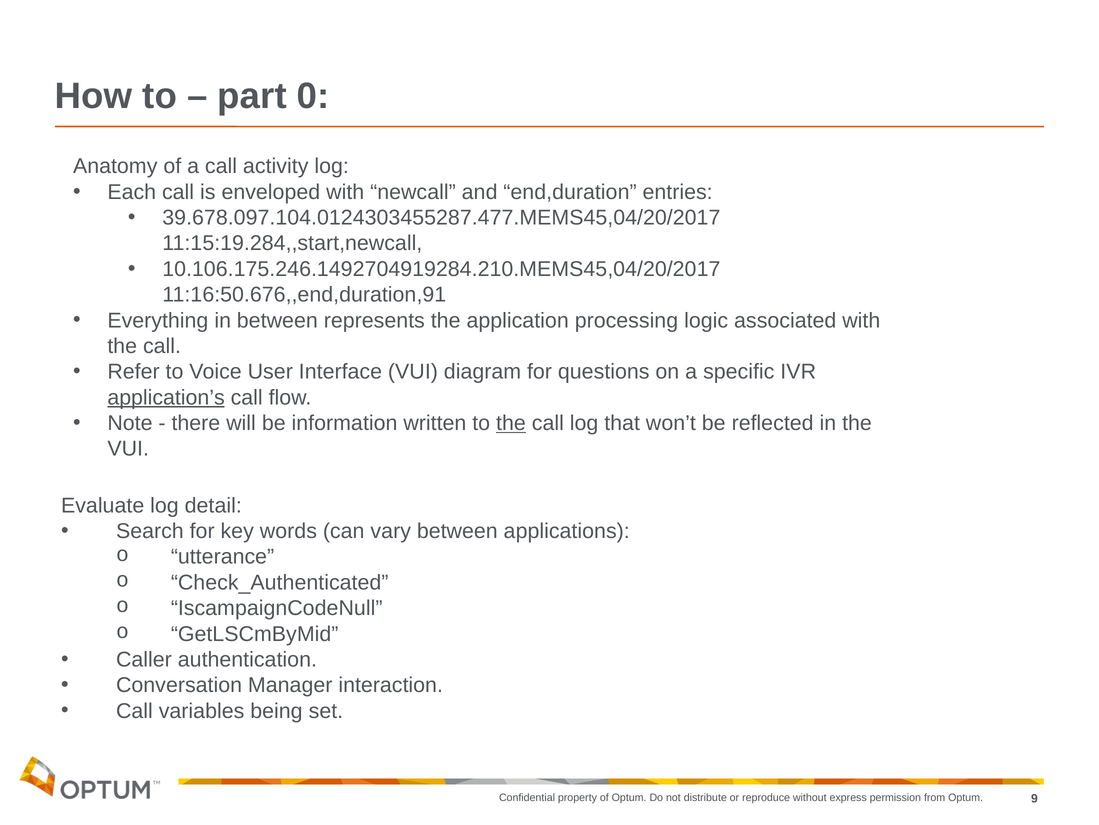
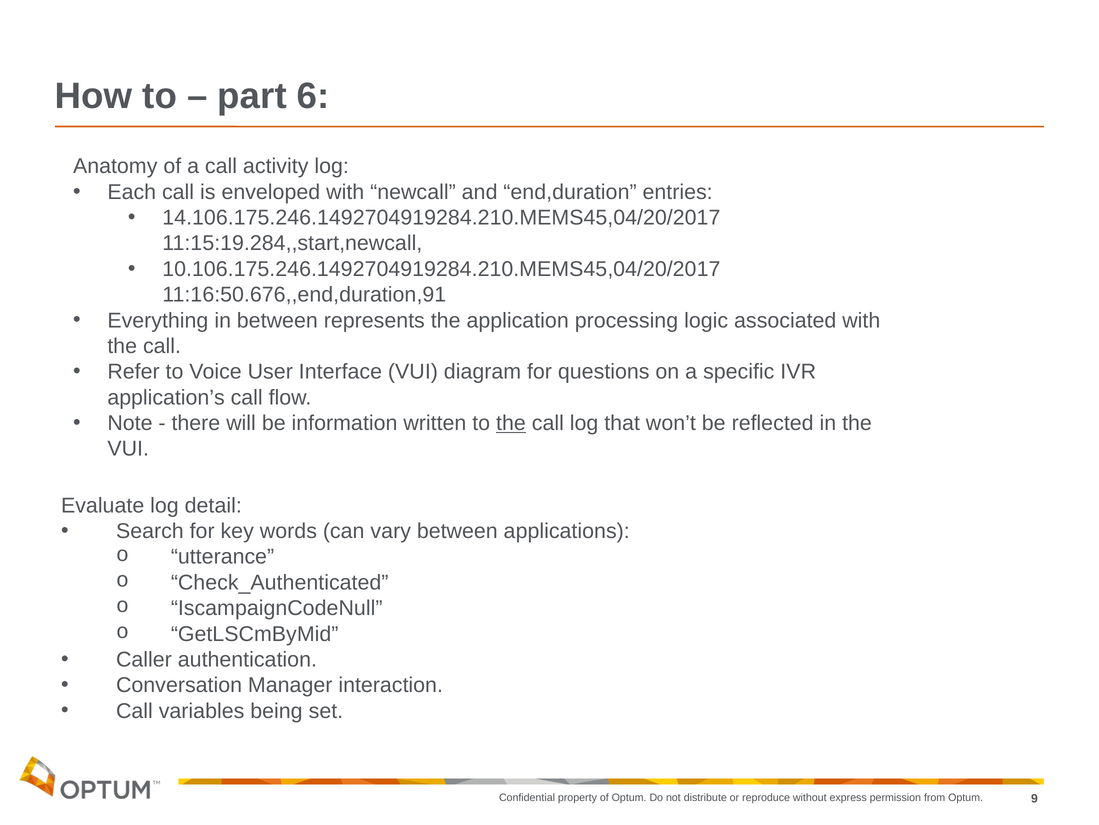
0: 0 -> 6 (313, 96)
39.678.097.104.0124303455287.477.MEMS45,04/20/2017: 39.678.097.104.0124303455287.477.MEMS45,04/20/2017 -> 14.106.175.246.1492704919284.210.MEMS45,04/20/2017 (441, 218)
application’s underline: present -> none (166, 397)
